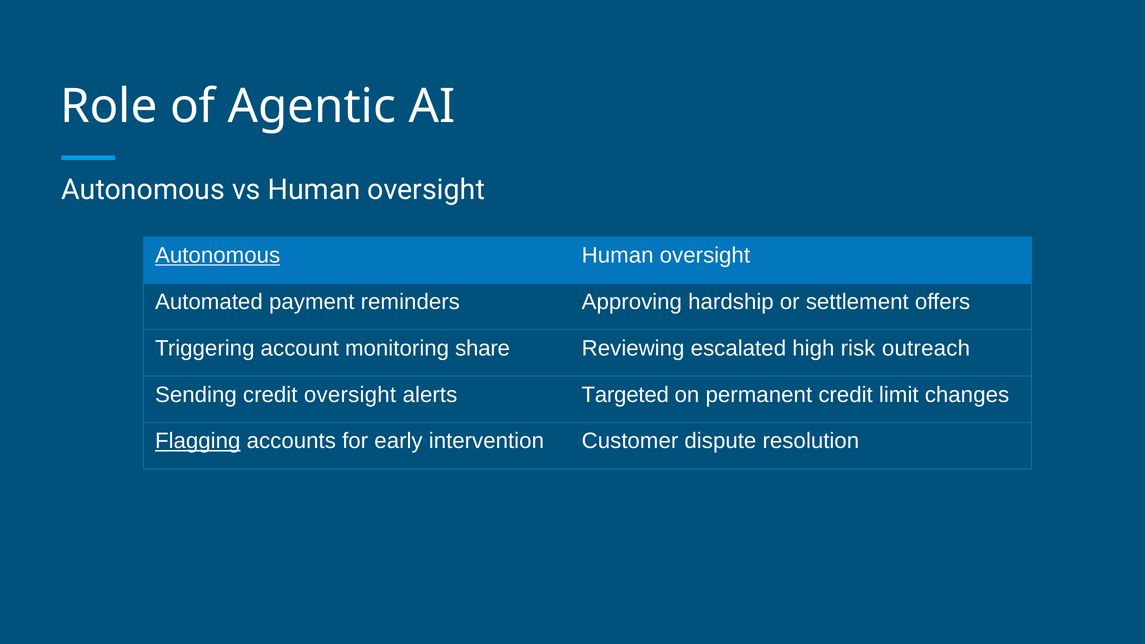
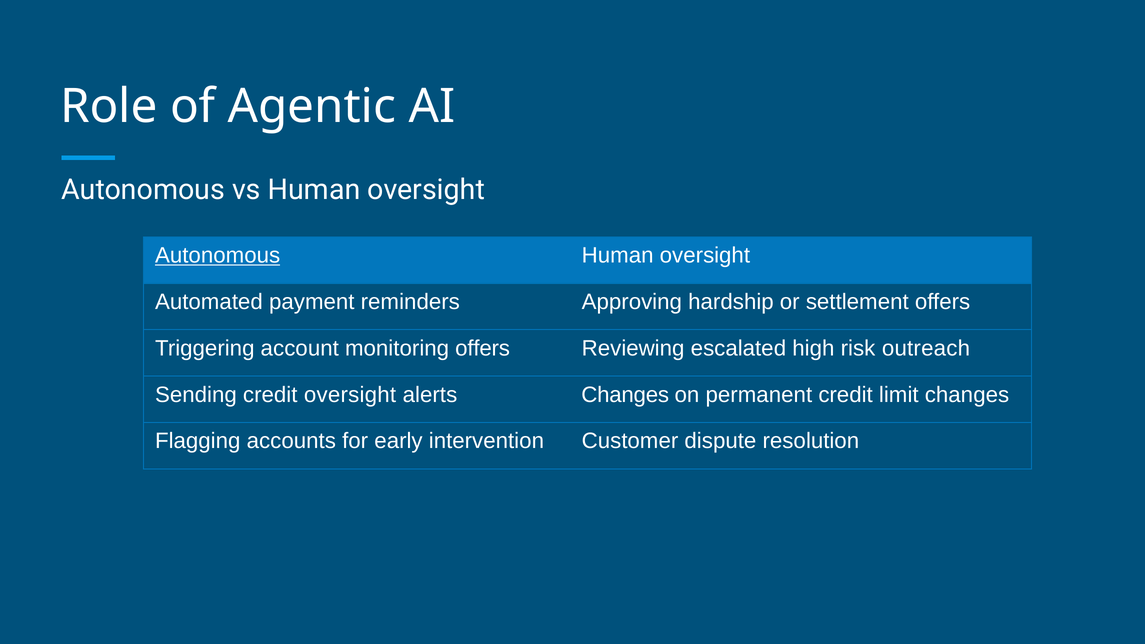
monitoring share: share -> offers (483, 348)
alerts Targeted: Targeted -> Changes (625, 395)
Flagging underline: present -> none (198, 441)
